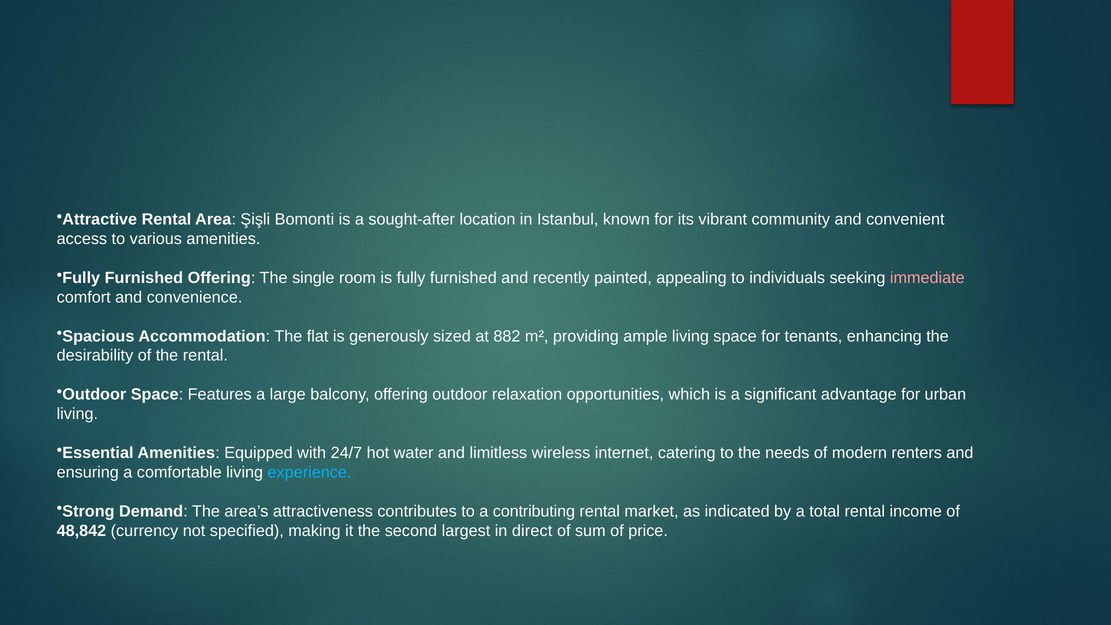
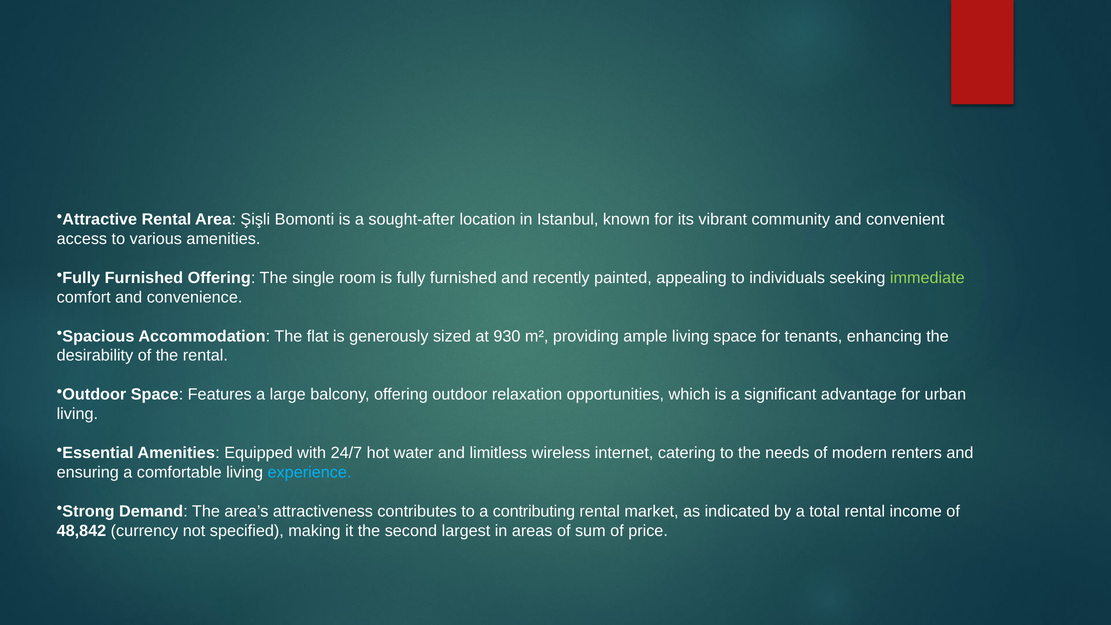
immediate colour: pink -> light green (927, 278)
882: 882 -> 930 (507, 336)
direct: direct -> areas (532, 531)
